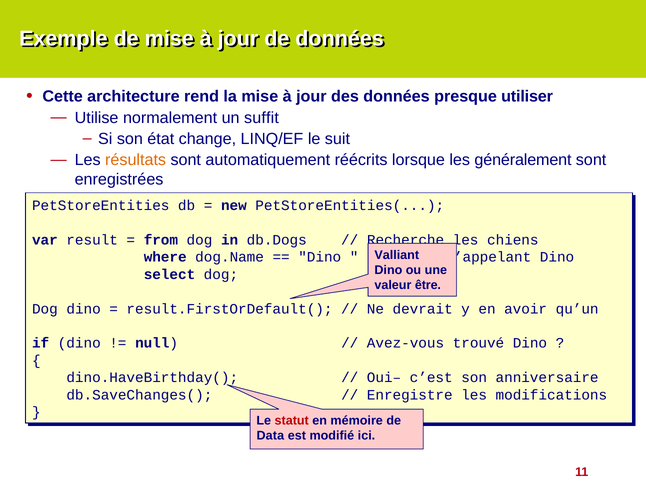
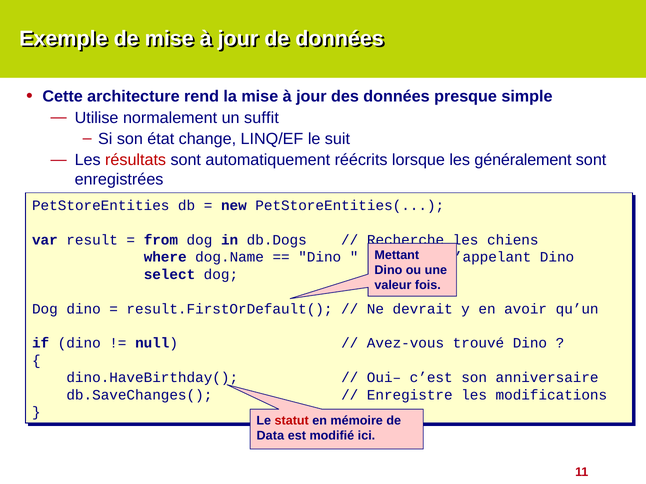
utiliser: utiliser -> simple (527, 97)
résultats colour: orange -> red (136, 160)
Valliant: Valliant -> Mettant (397, 255)
être: être -> fois (428, 285)
